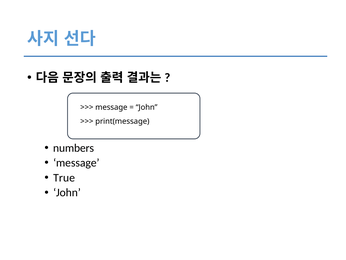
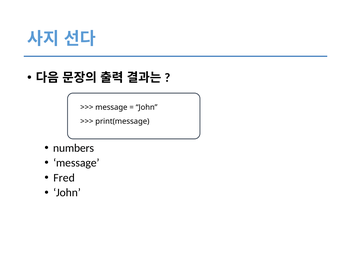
True: True -> Fred (64, 177)
